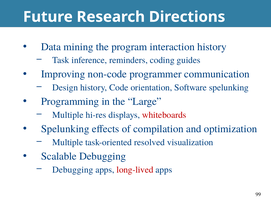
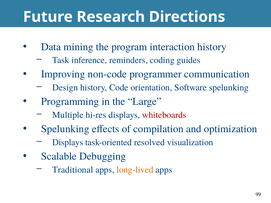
Multiple: Multiple -> Displays (68, 142)
Debugging: Debugging -> Traditional (73, 170)
long-lived colour: red -> orange (135, 170)
